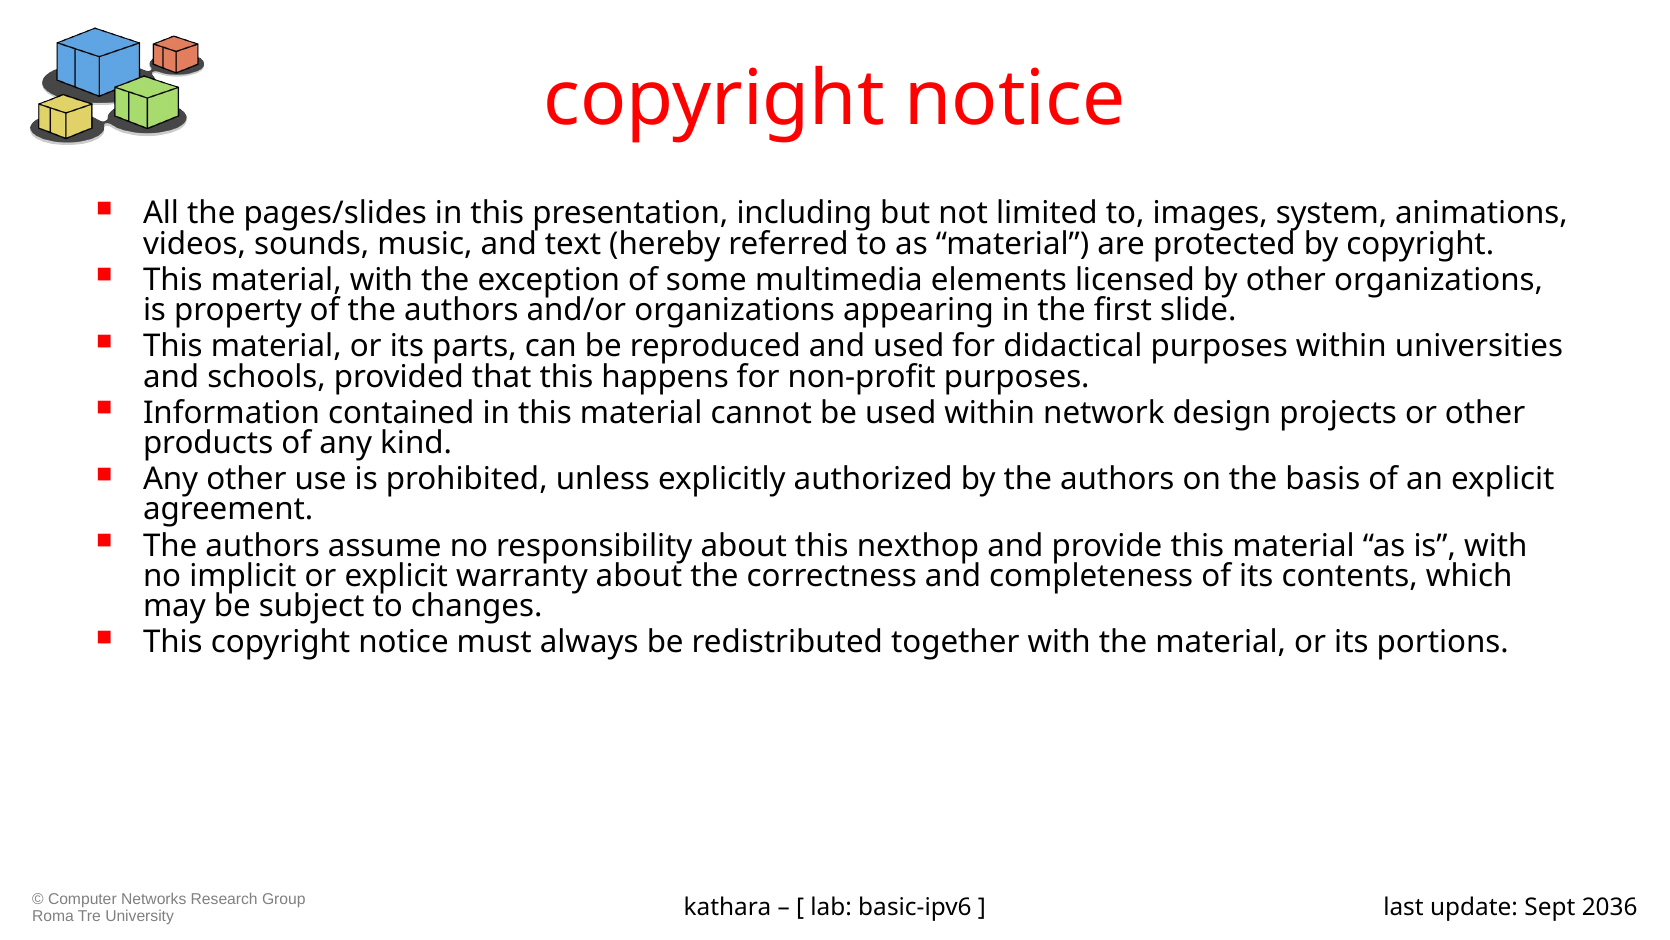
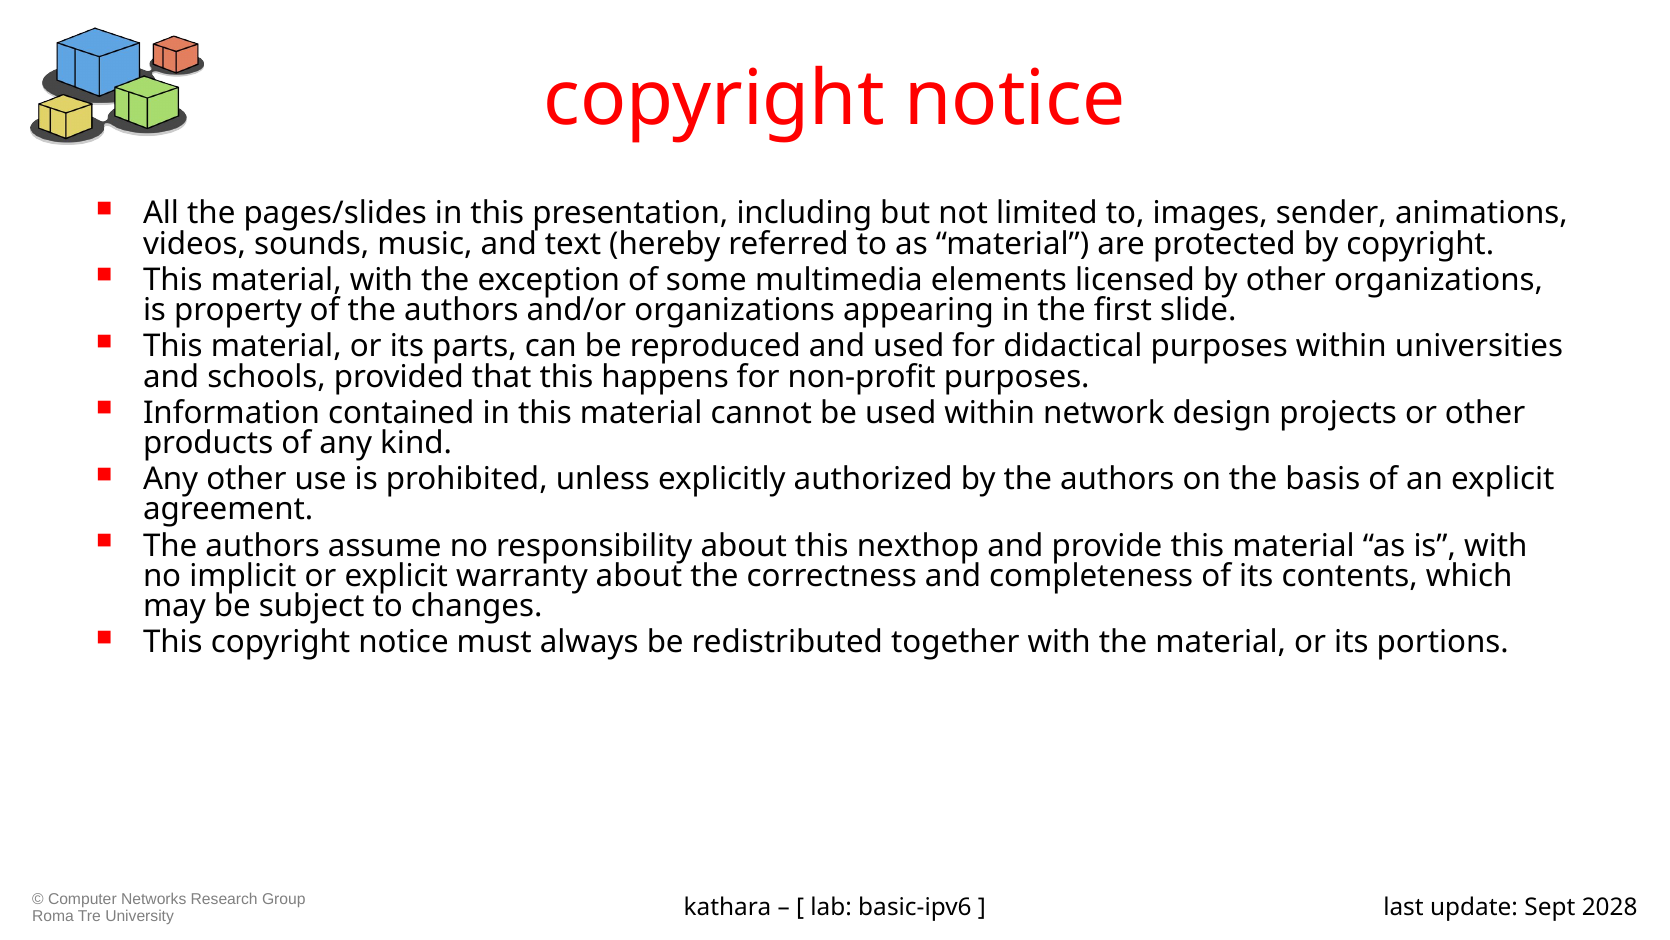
system: system -> sender (1331, 213)
2036: 2036 -> 2028 (1610, 907)
